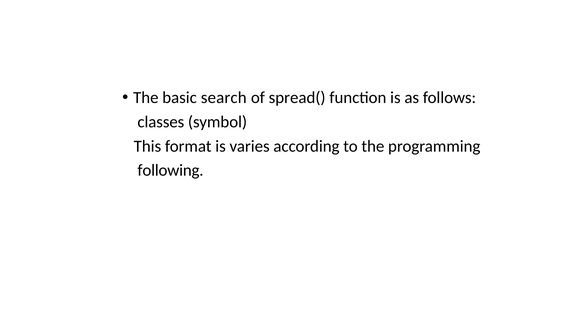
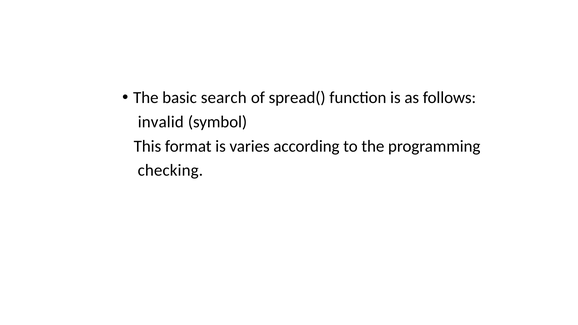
classes: classes -> invalid (161, 122)
following: following -> checking (170, 170)
